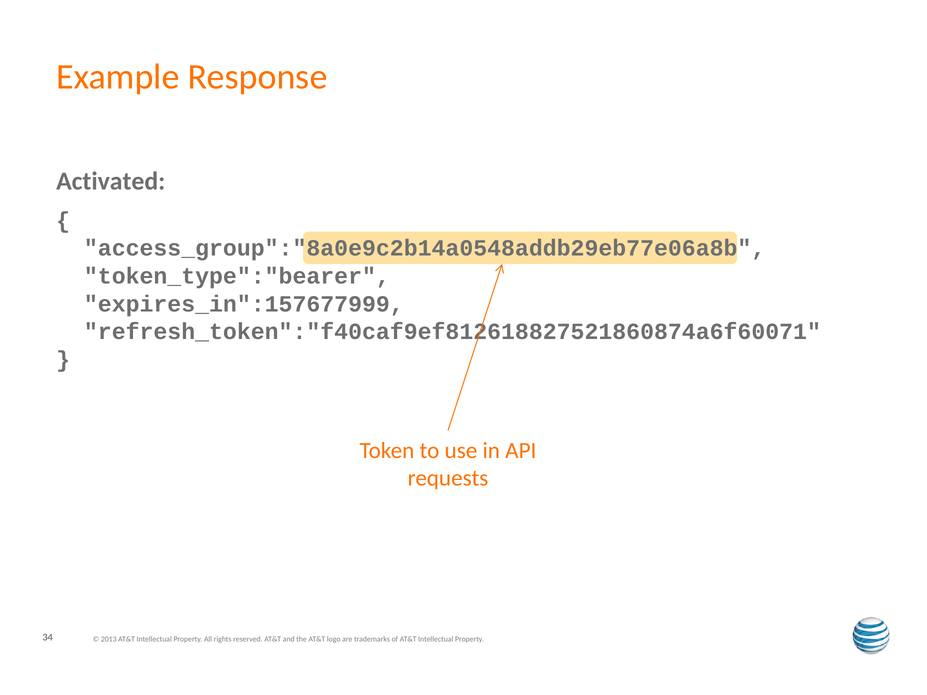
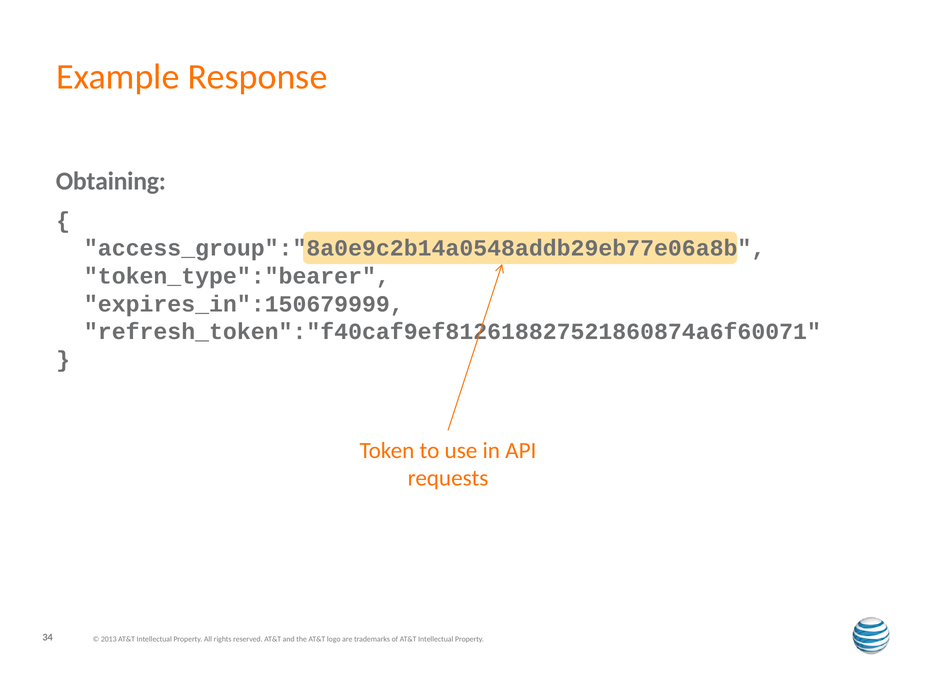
Activated: Activated -> Obtaining (111, 181)
expires_in":157677999: expires_in":157677999 -> expires_in":150679999 (244, 304)
